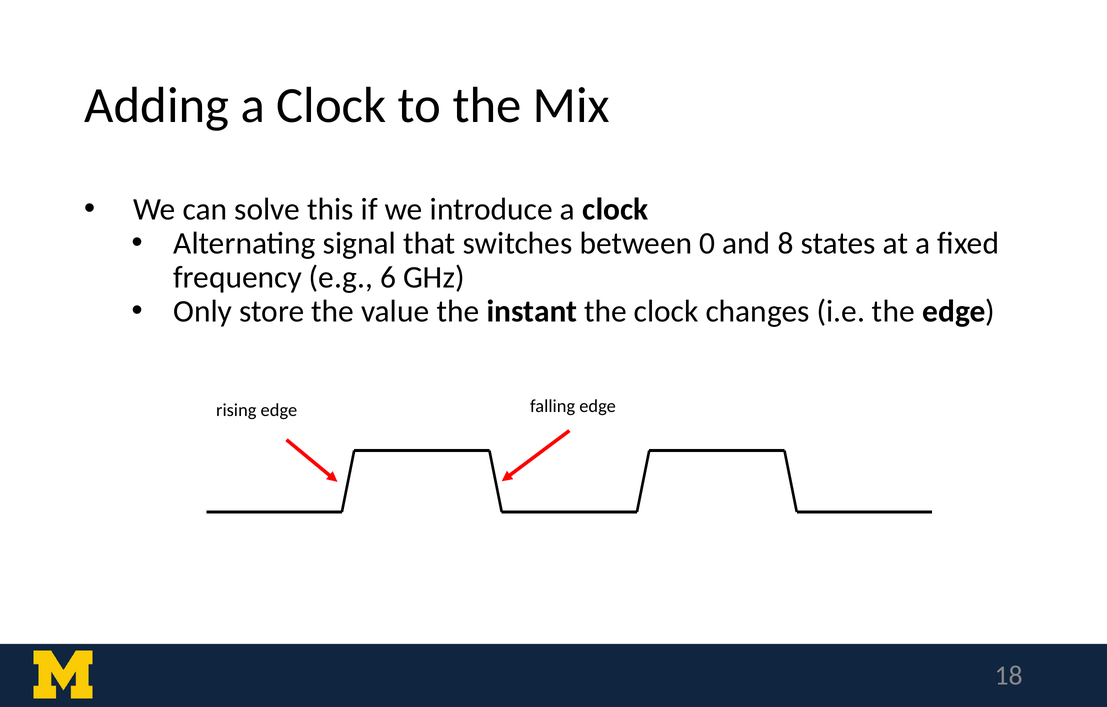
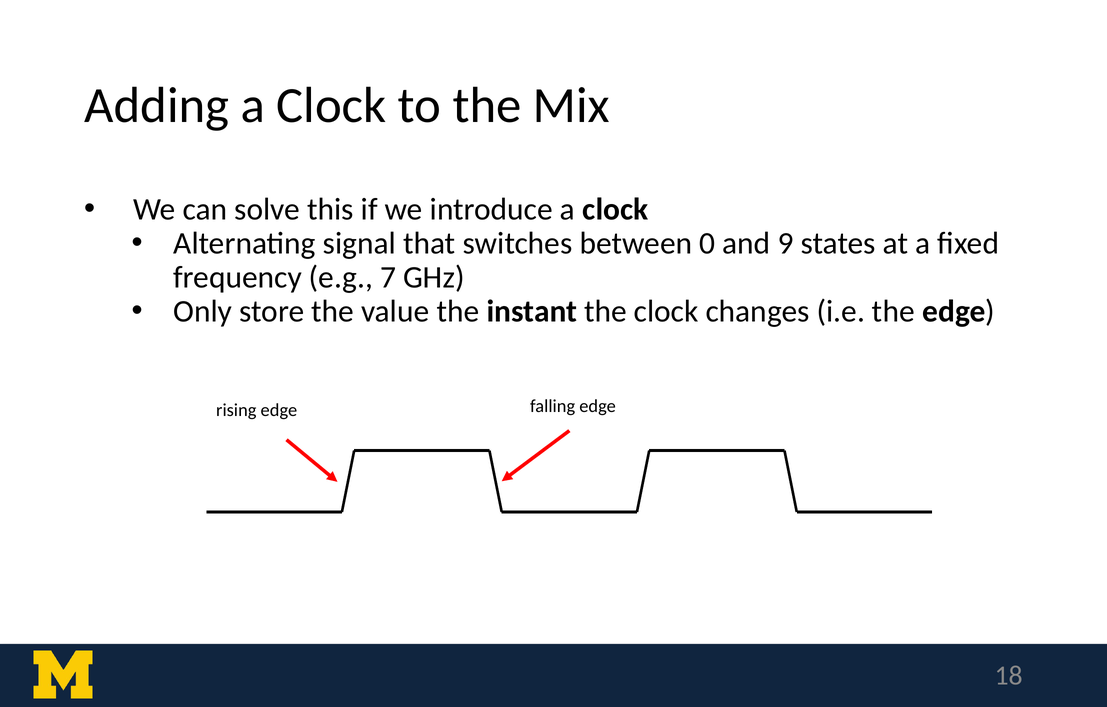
8: 8 -> 9 (786, 243)
6: 6 -> 7 (388, 277)
